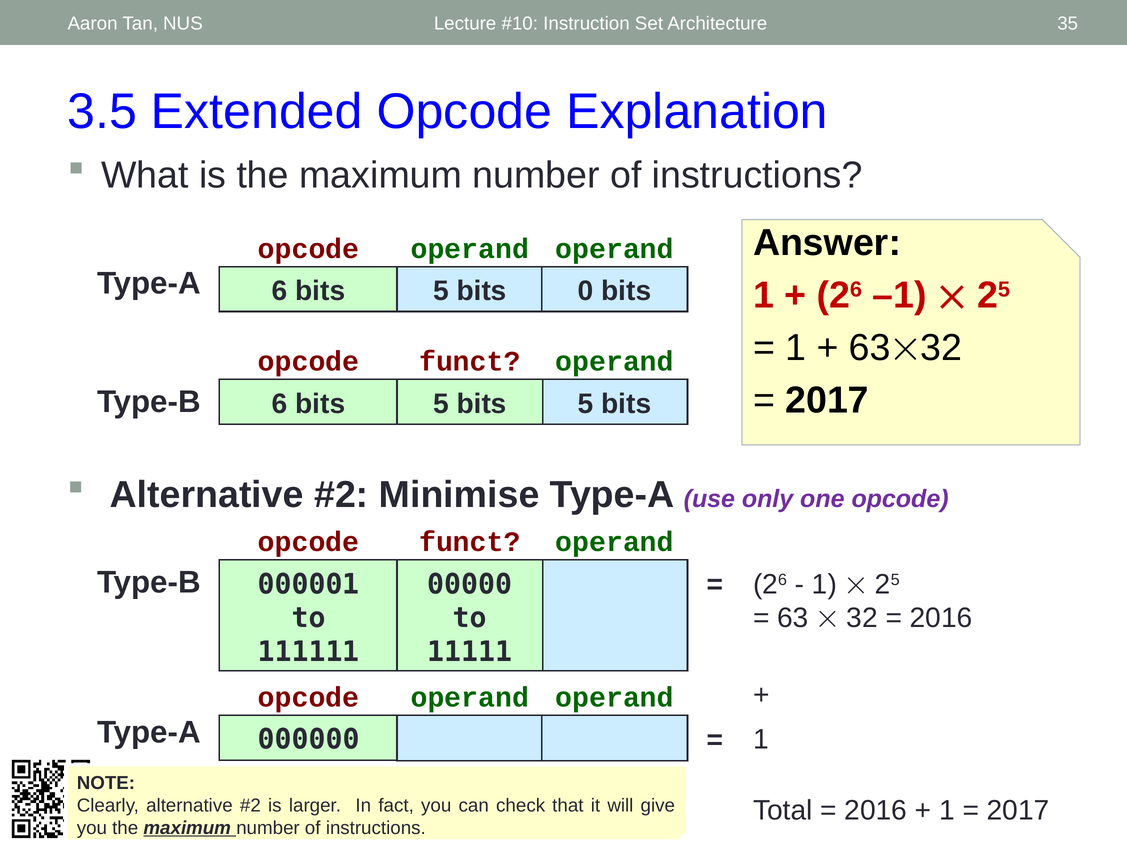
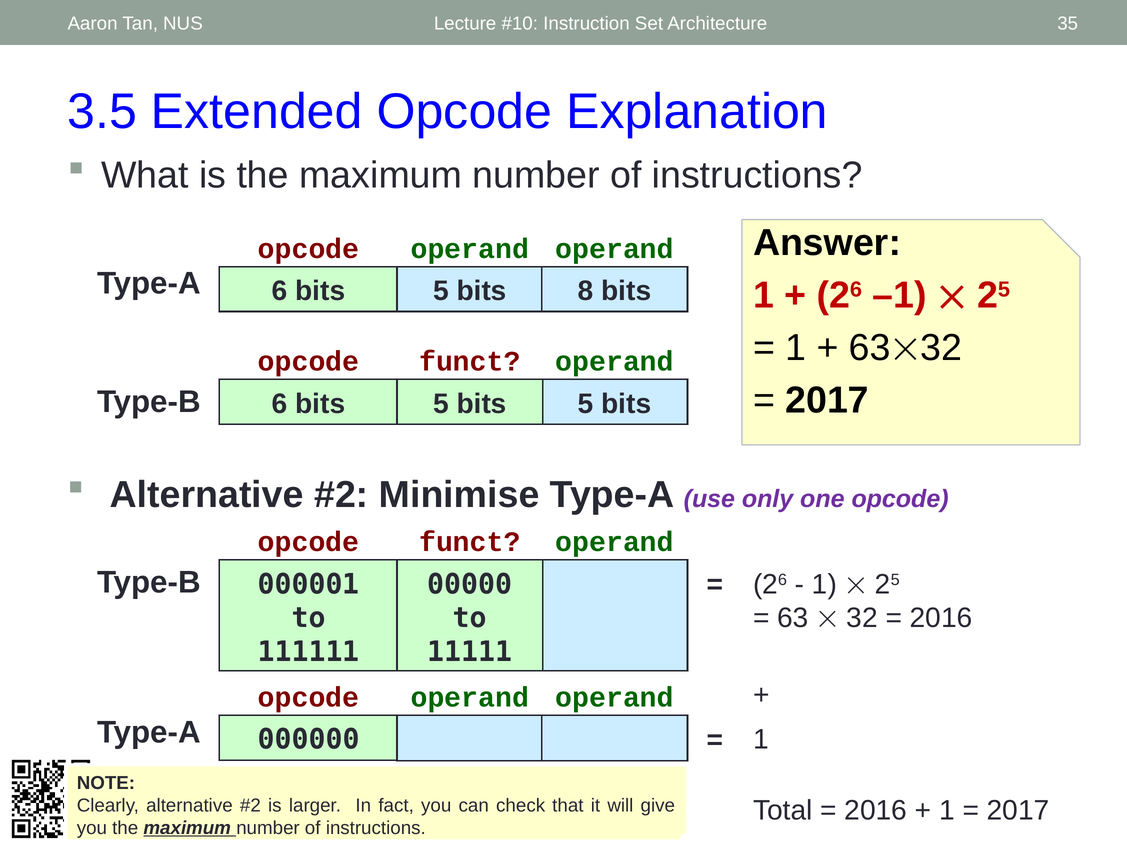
0: 0 -> 8 (586, 291)
